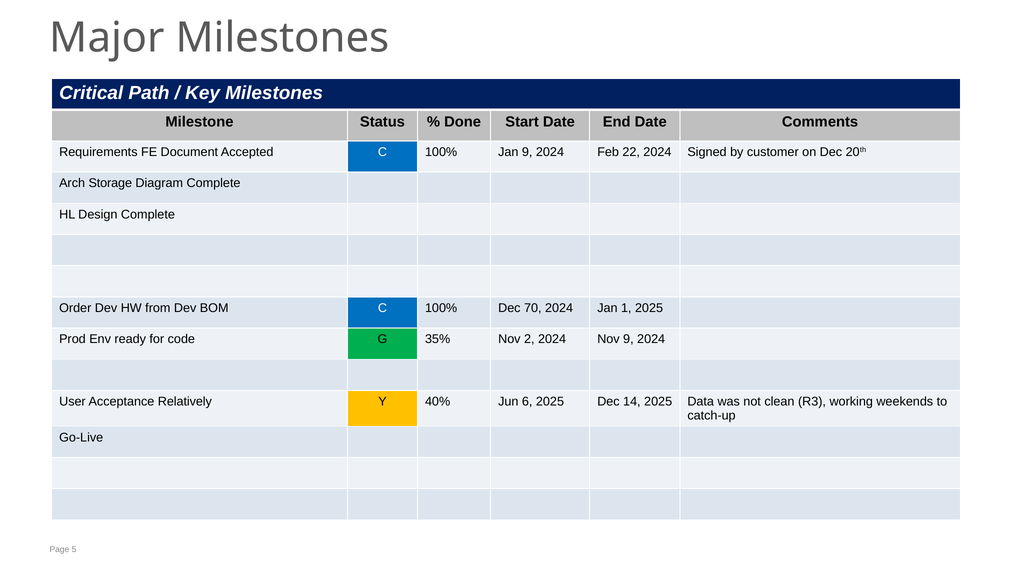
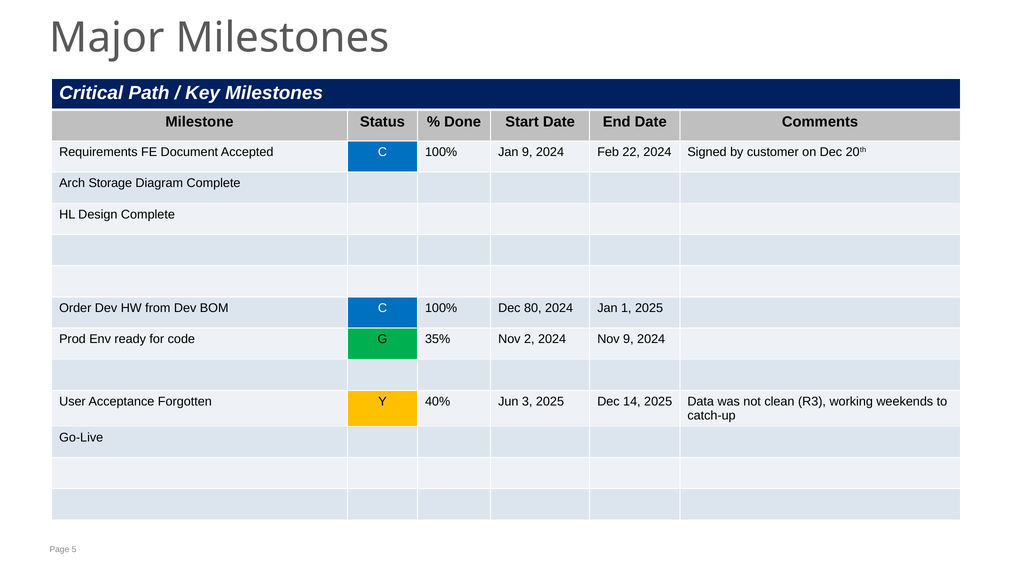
70: 70 -> 80 (533, 308)
Relatively: Relatively -> Forgotten (185, 402)
6: 6 -> 3 (527, 402)
